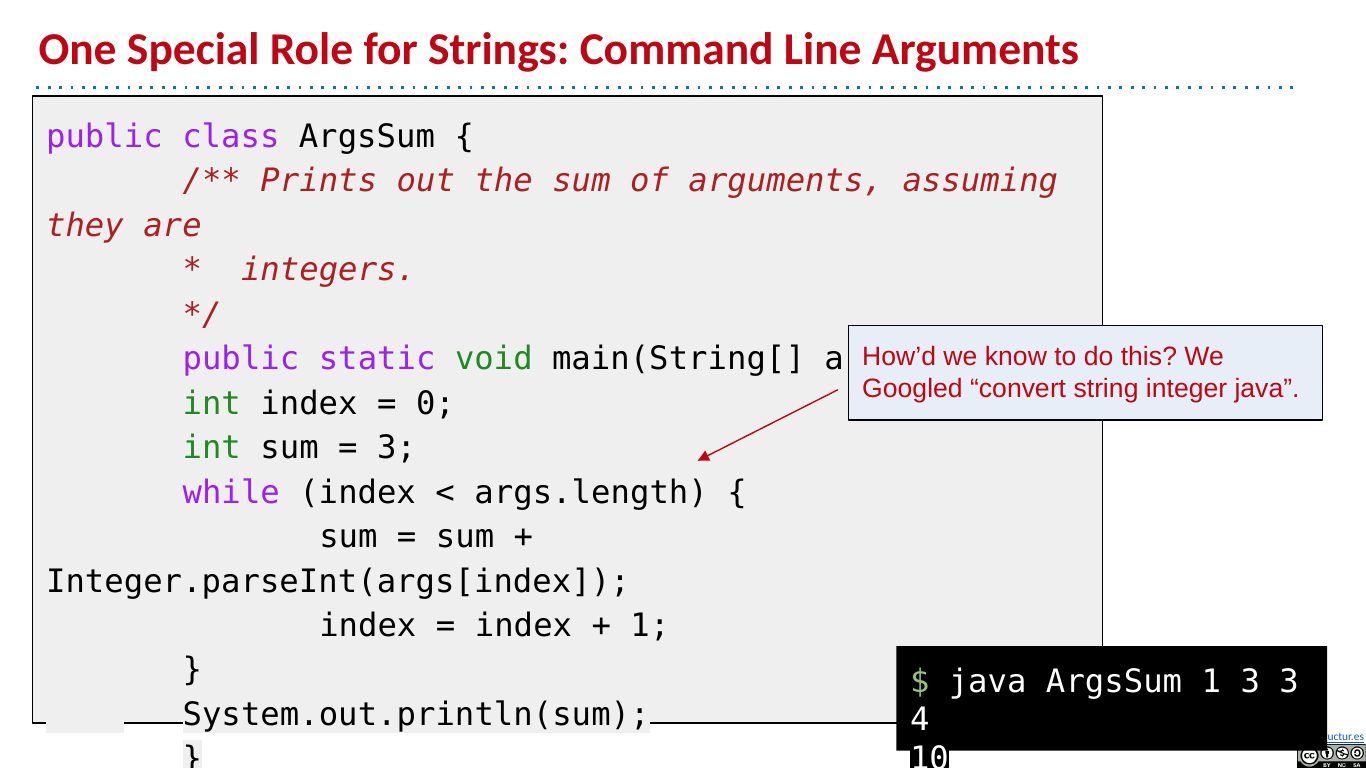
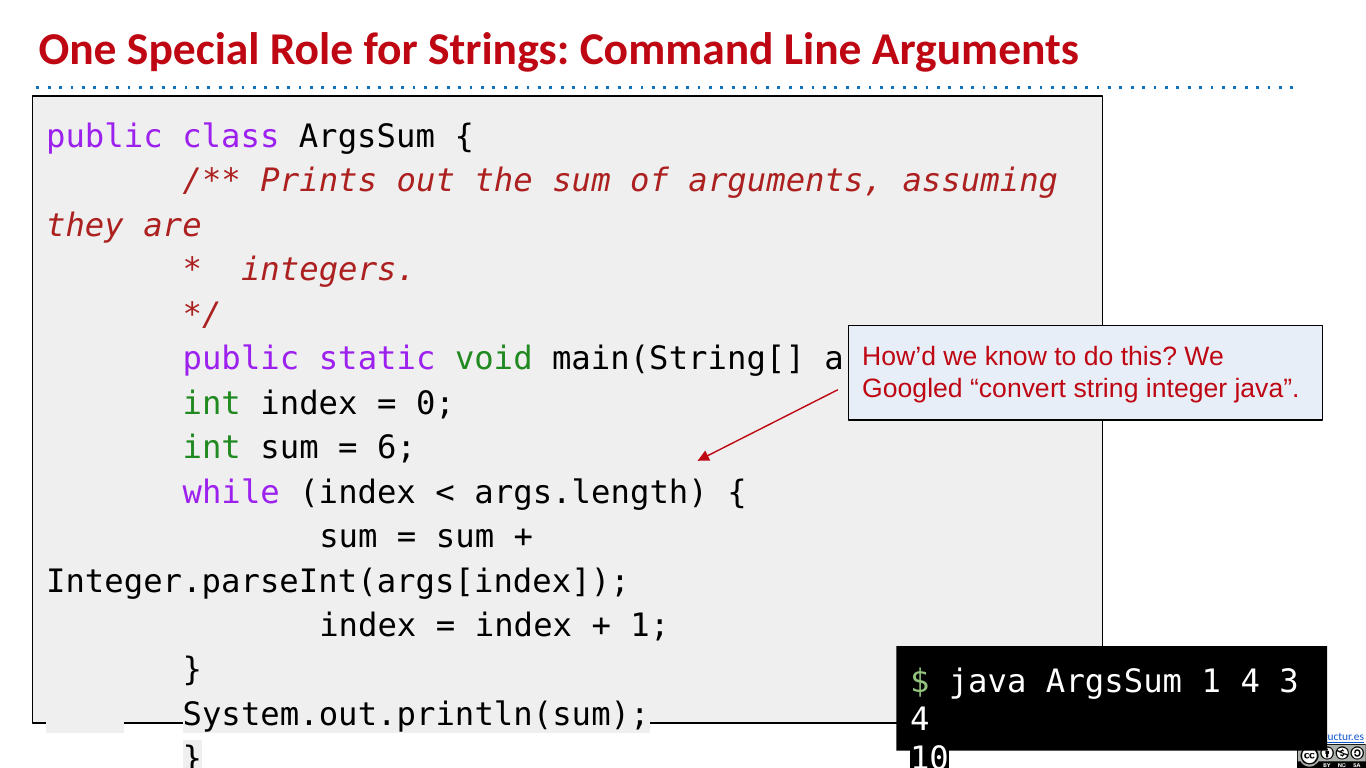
3: 3 -> 6 (397, 448)
1 3: 3 -> 4 (1250, 682)
